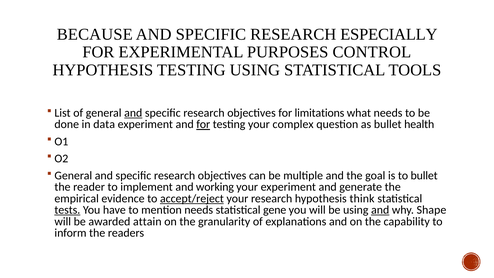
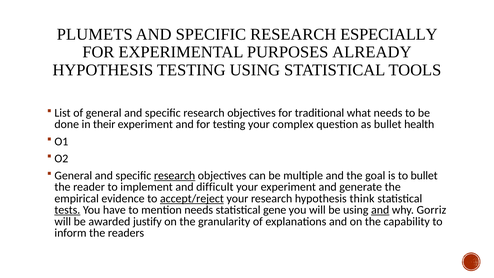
BECAUSE: BECAUSE -> PLUMETS (95, 34)
CONTROL: CONTROL -> ALREADY (372, 52)
and underline: present -> none (133, 113)
limitations: limitations -> traditional (319, 113)
data: data -> their (104, 124)
for underline: present -> none (203, 124)
research underline: none -> present (175, 175)
working: working -> difficult (215, 187)
Shape: Shape -> Gorriz (431, 210)
attain: attain -> justify (147, 221)
